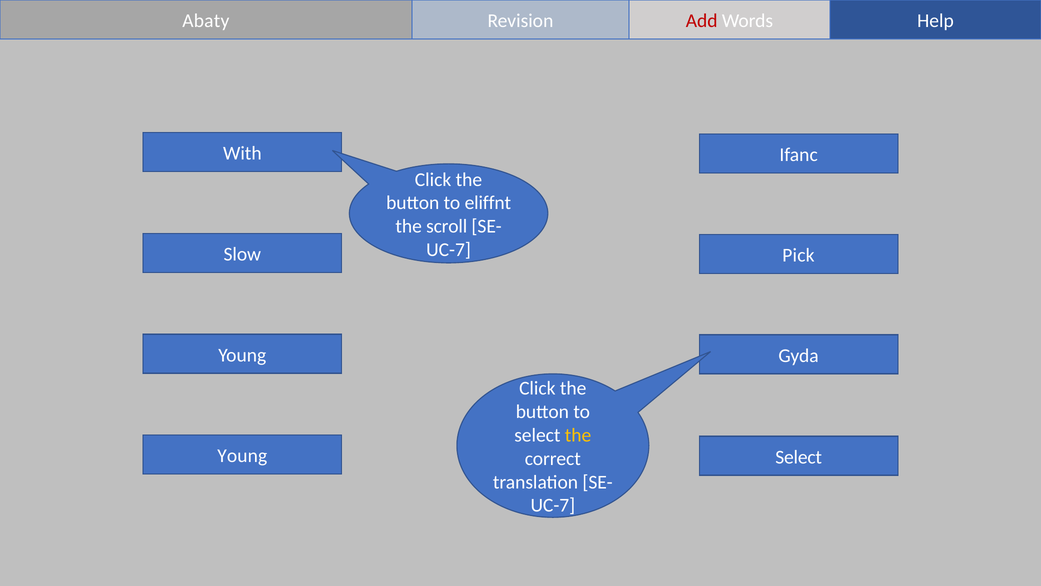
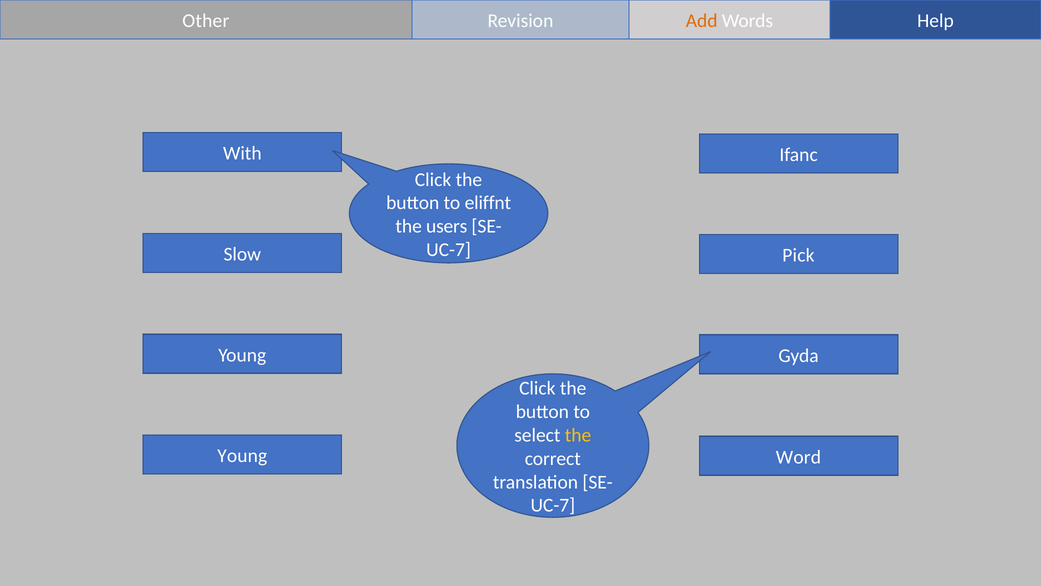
Abaty: Abaty -> Other (206, 21)
Add colour: red -> orange (702, 21)
scroll: scroll -> users (447, 226)
Select: Select -> Word (798, 457)
